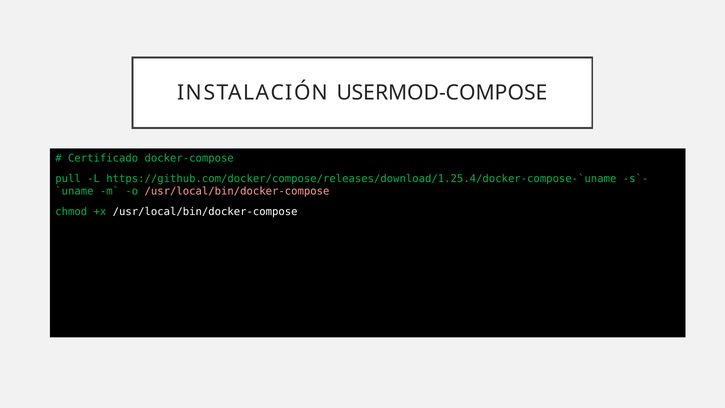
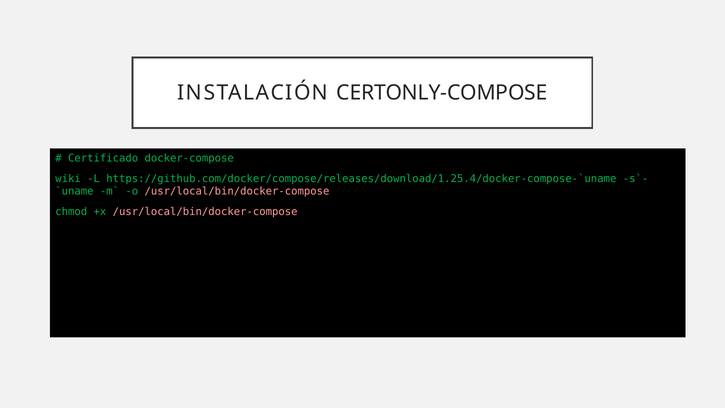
USERMOD-COMPOSE: USERMOD-COMPOSE -> CERTONLY-COMPOSE (442, 93)
pull: pull -> wiki (68, 178)
/usr/local/bin/docker-compose colour: white -> pink (205, 211)
